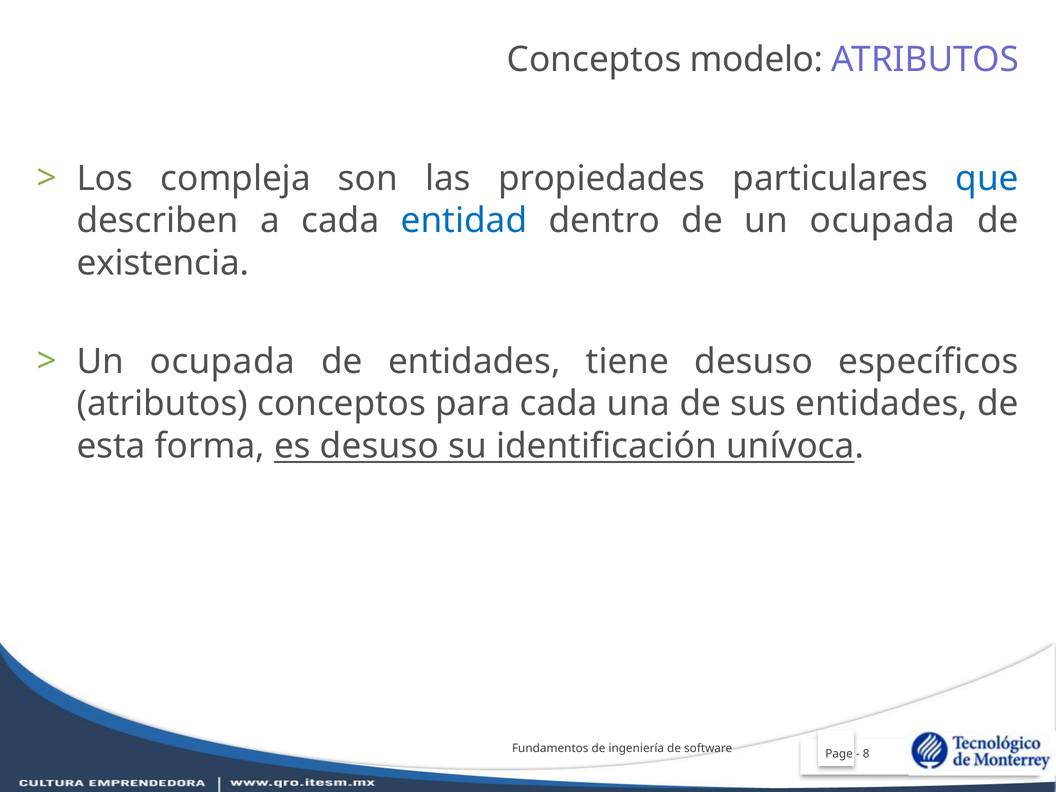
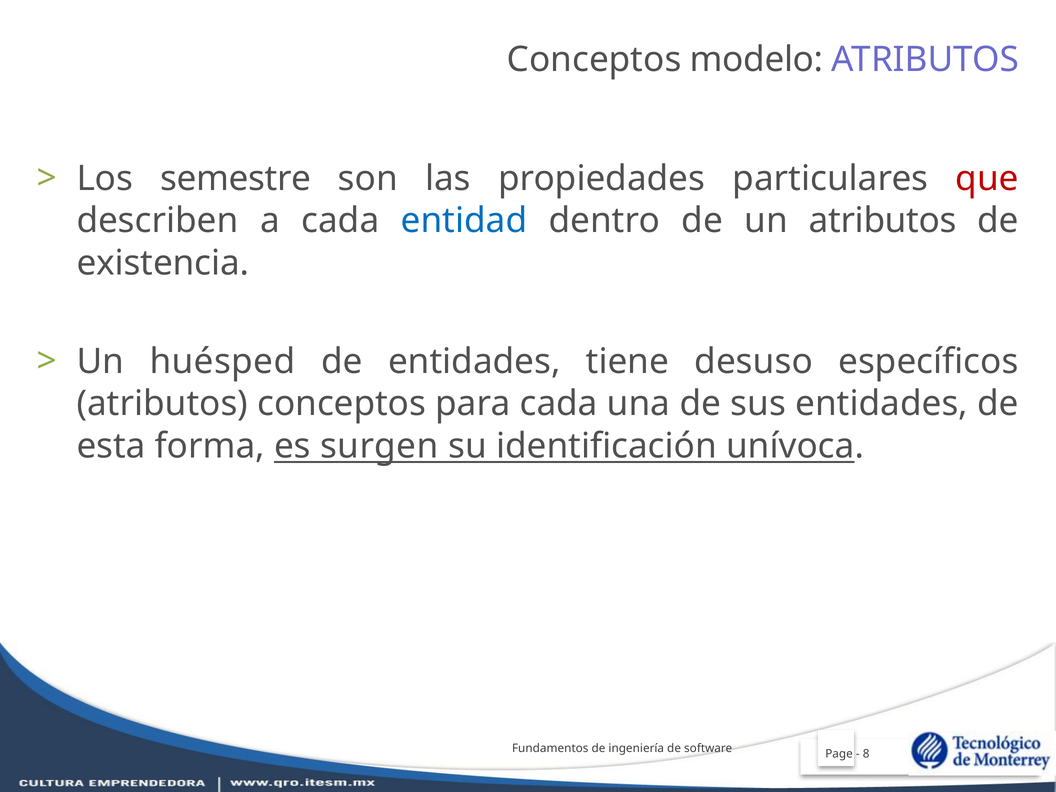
compleja: compleja -> semestre (236, 178)
que colour: blue -> red (987, 178)
de un ocupada: ocupada -> atributos (883, 221)
ocupada: ocupada -> huésped (222, 361)
es desuso: desuso -> surgen (379, 446)
